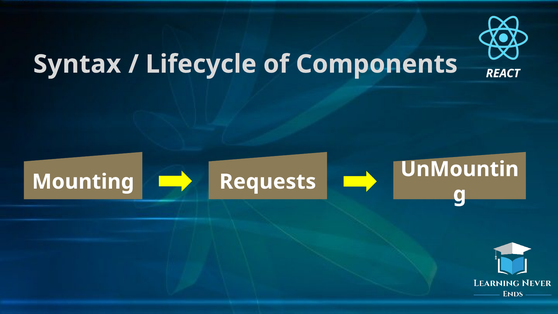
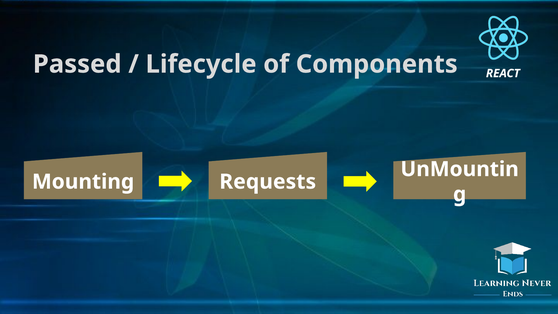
Syntax: Syntax -> Passed (77, 64)
